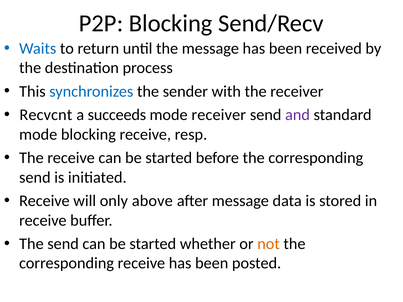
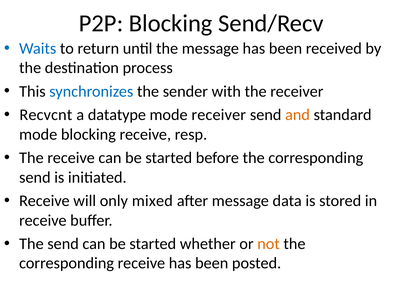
succeeds: succeeds -> datatype (117, 115)
and colour: purple -> orange (298, 115)
above: above -> mixed (152, 201)
